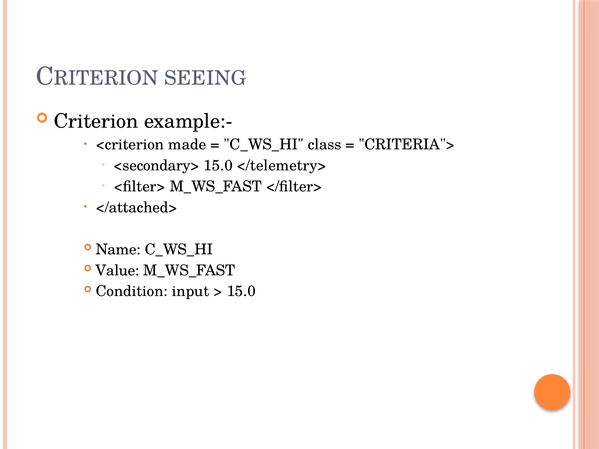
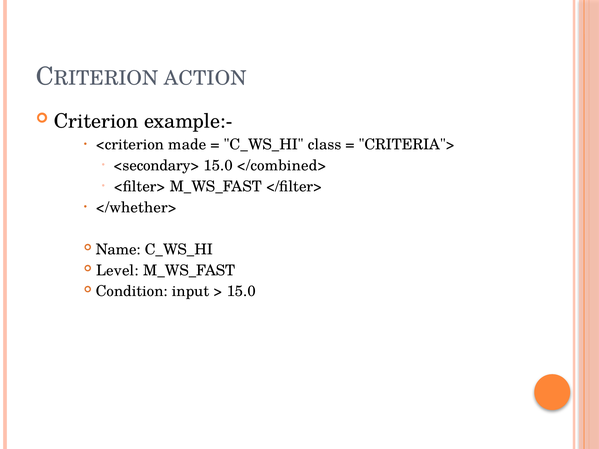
SEEING: SEEING -> ACTION (205, 78)
</telemetry>: </telemetry> -> </combined> (282, 166)
</attached>: </attached> -> </whether> (136, 208)
Value: Value -> Level (117, 271)
